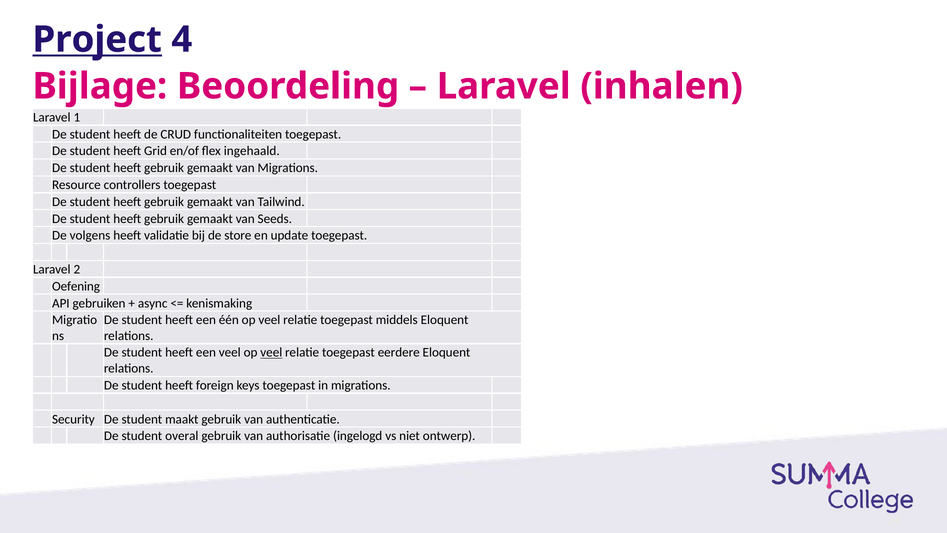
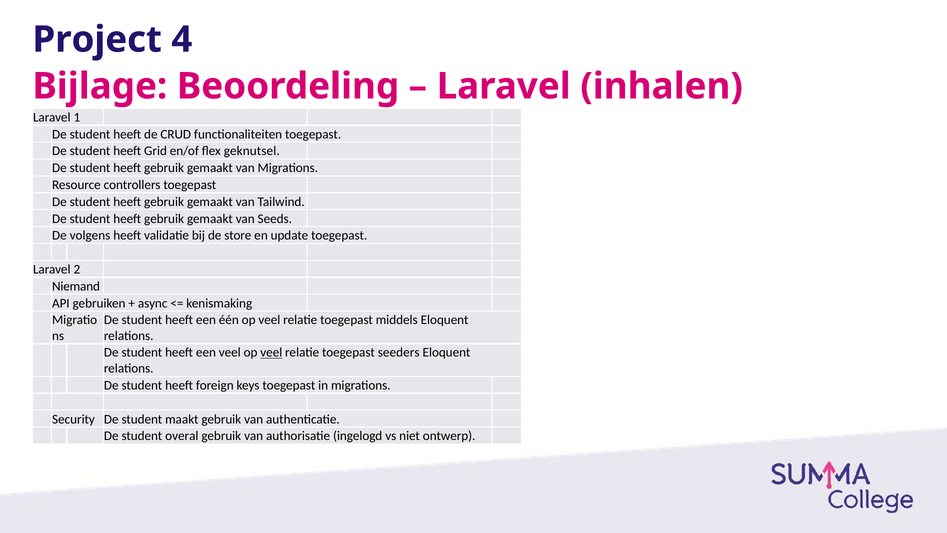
Project underline: present -> none (97, 40)
ingehaald: ingehaald -> geknutsel (252, 151)
Oefening: Oefening -> Niemand (76, 286)
eerdere: eerdere -> seeders (399, 352)
